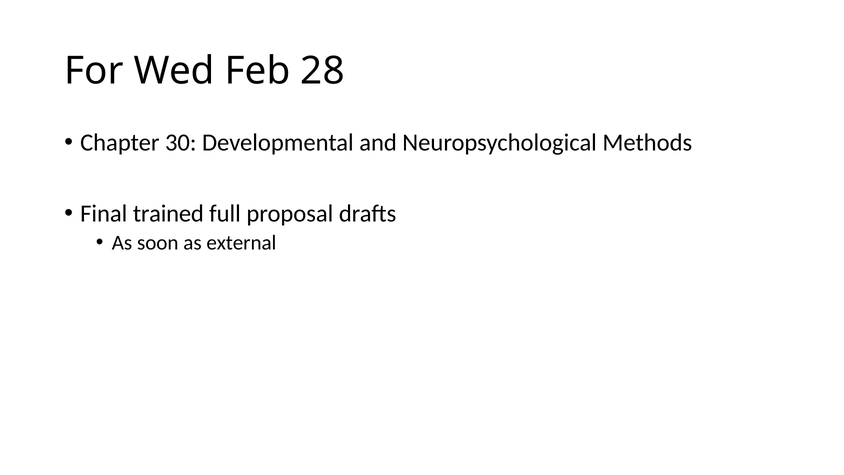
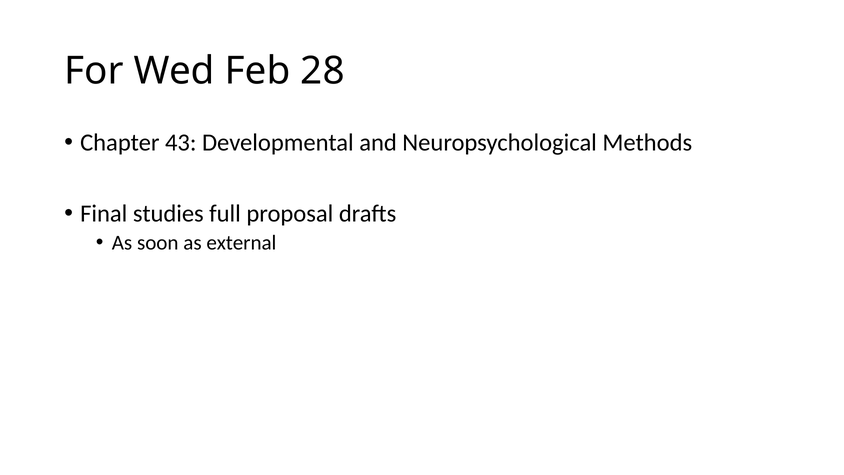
30: 30 -> 43 (181, 143)
trained: trained -> studies (168, 213)
